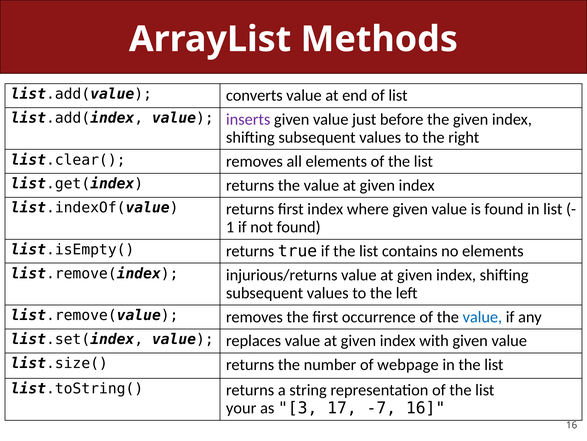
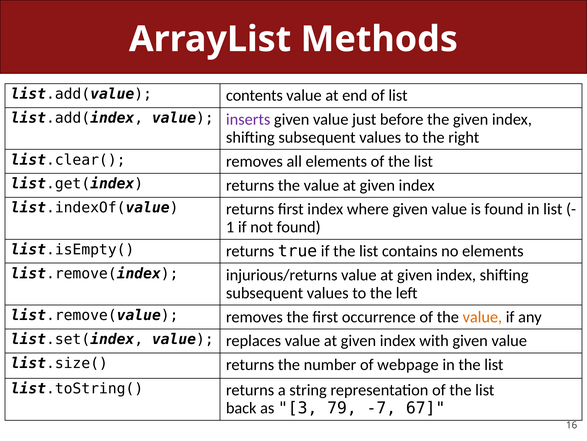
converts: converts -> contents (254, 95)
value colour: blue -> orange (482, 316)
your: your -> back (241, 408)
17: 17 -> 79 (342, 408)
-7 16: 16 -> 67 (426, 408)
